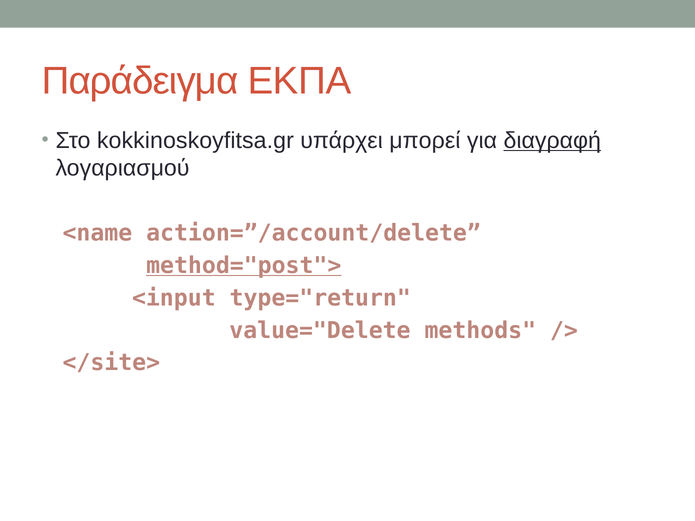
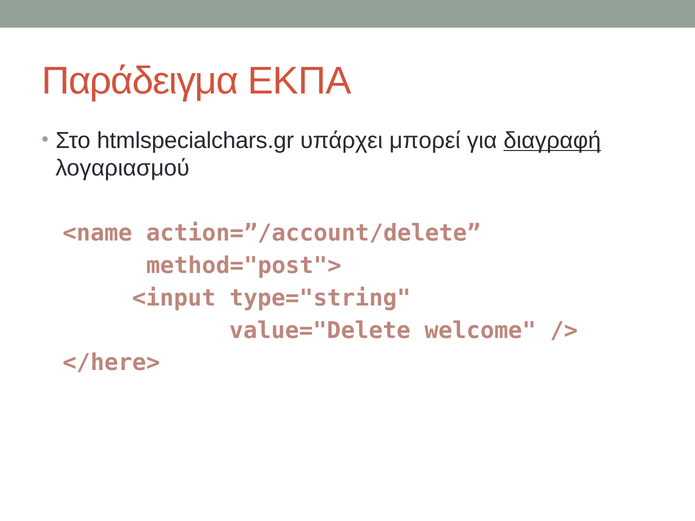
kokkinoskoyfitsa.gr: kokkinoskoyfitsa.gr -> htmlspecialchars.gr (195, 141)
method="post"> underline: present -> none (244, 266)
type="return: type="return -> type="string (320, 298)
methods: methods -> welcome (480, 331)
</site>: </site> -> </here> (111, 363)
